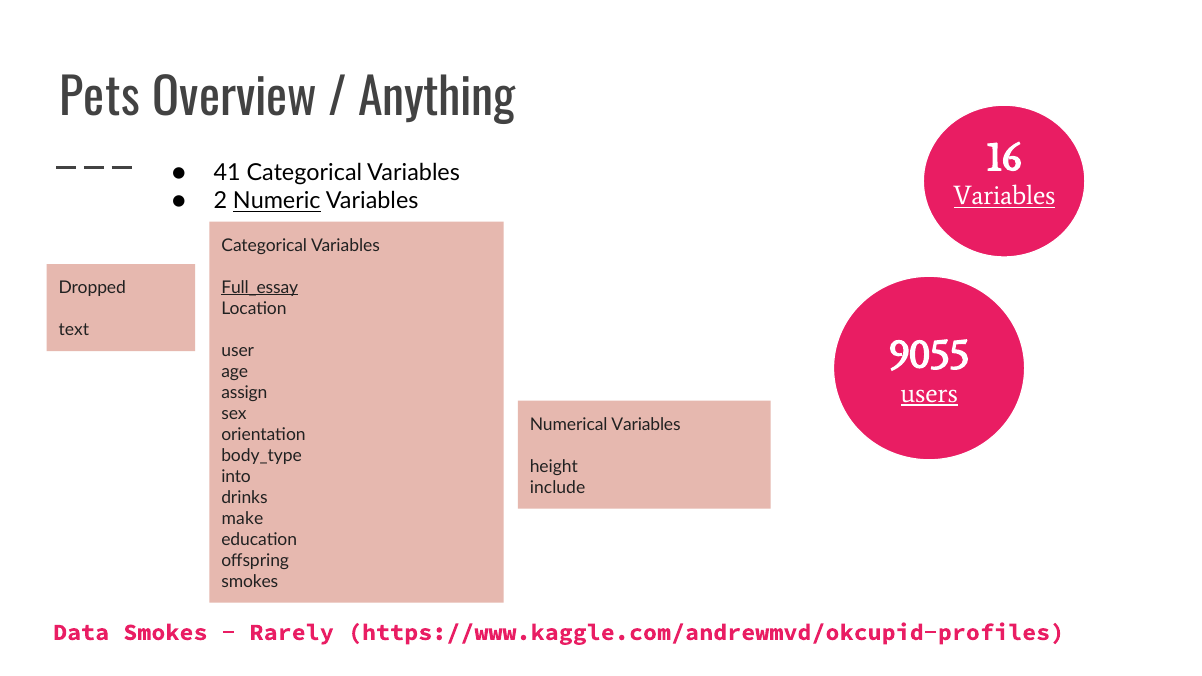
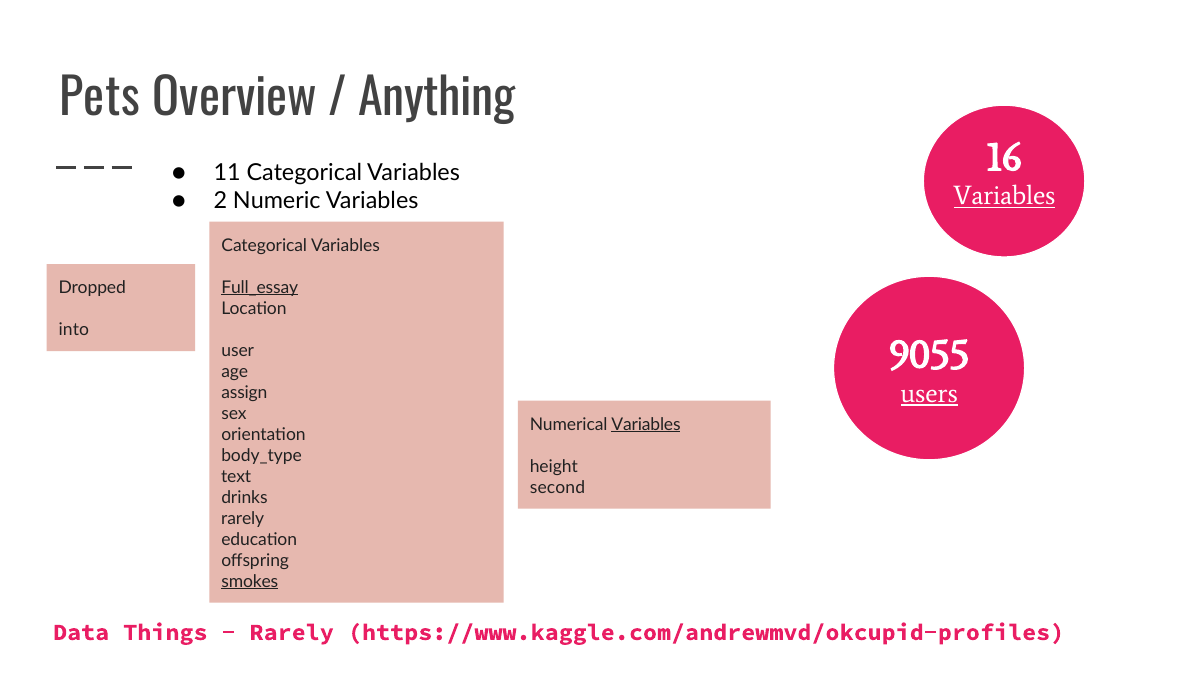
41: 41 -> 11 (227, 173)
Numeric underline: present -> none (277, 201)
text: text -> into (74, 330)
Variables underline: none -> present (646, 424)
into: into -> text (236, 476)
include: include -> second (558, 488)
make: make -> rarely (243, 518)
smokes underline: none -> present (250, 581)
Data Smokes: Smokes -> Things (165, 632)
